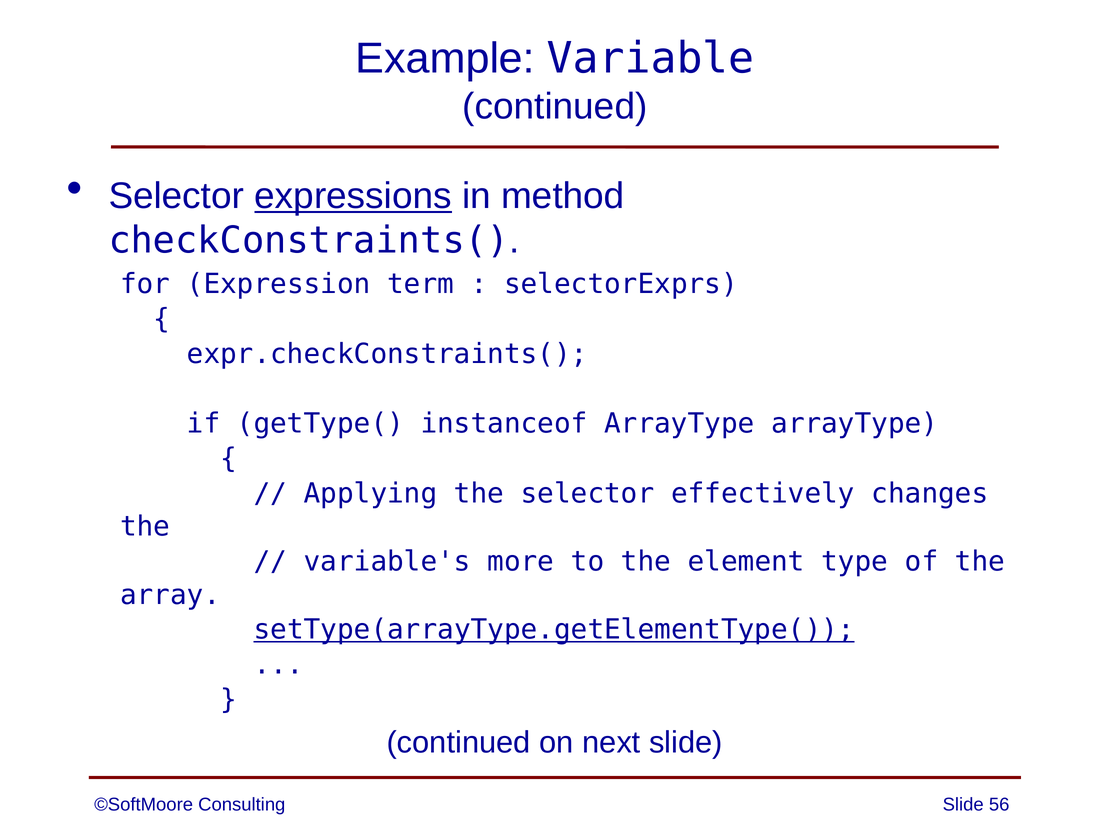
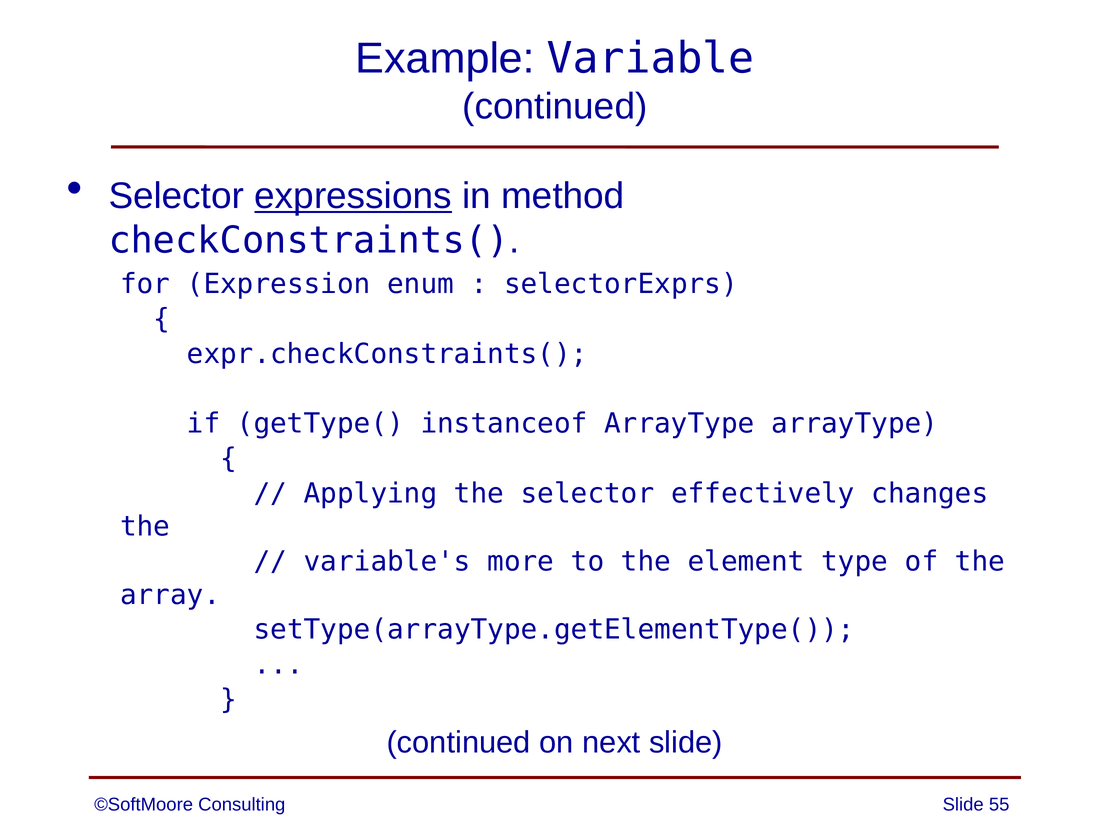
term: term -> enum (421, 284)
setType(arrayType.getElementType( underline: present -> none (554, 629)
56: 56 -> 55 (999, 804)
